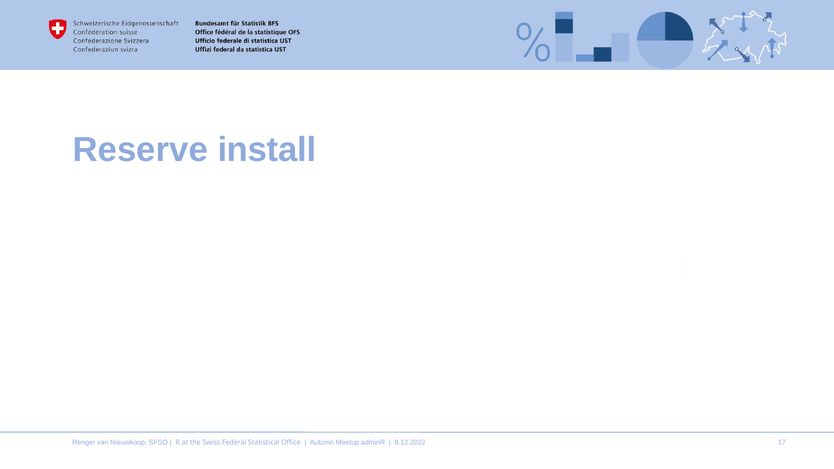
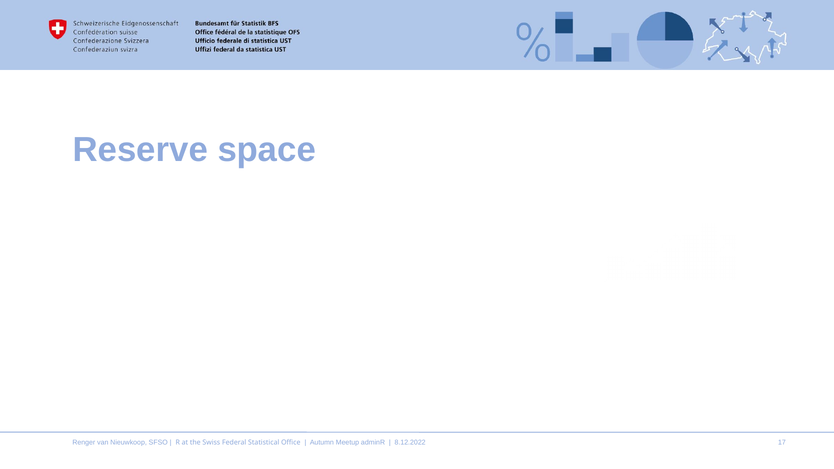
install: install -> space (267, 150)
